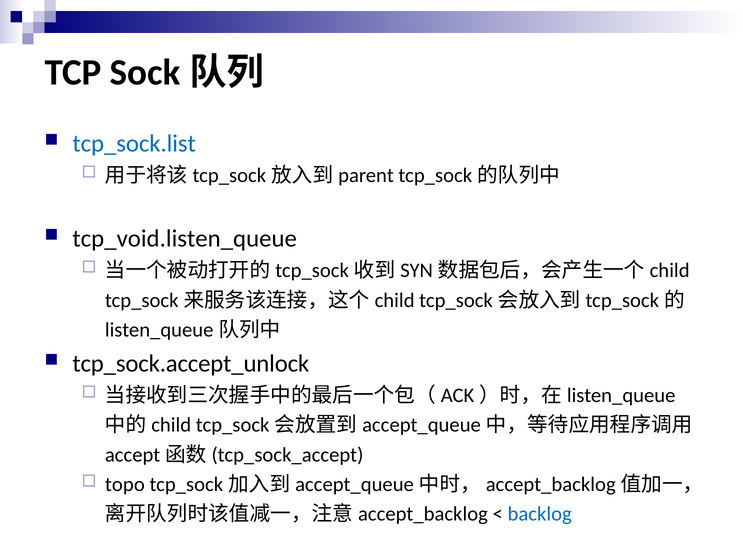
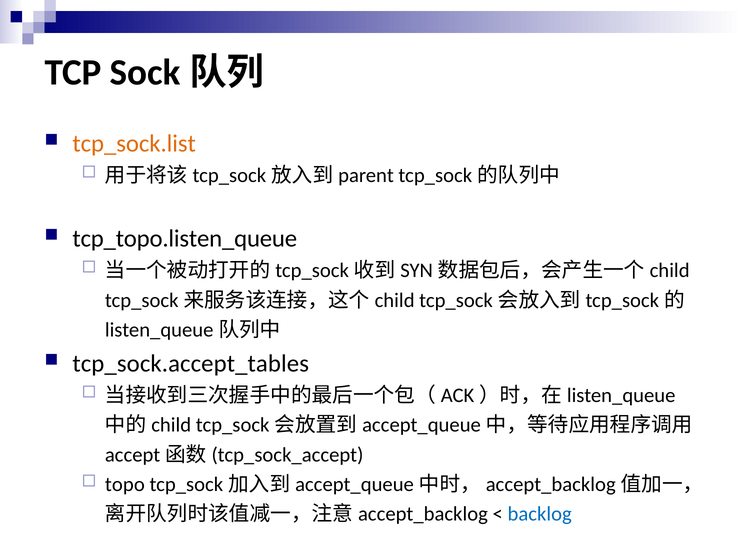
tcp_sock.list colour: blue -> orange (134, 144)
tcp_void.listen_queue: tcp_void.listen_queue -> tcp_topo.listen_queue (185, 239)
tcp_sock.accept_unlock: tcp_sock.accept_unlock -> tcp_sock.accept_tables (191, 364)
